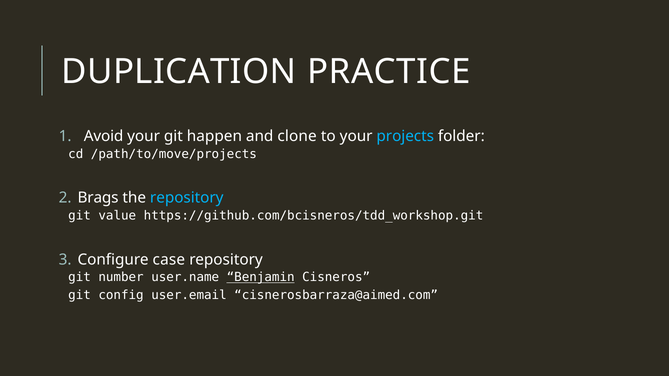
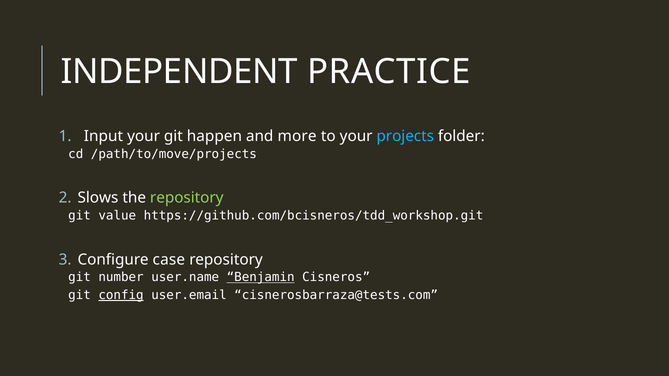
DUPLICATION: DUPLICATION -> INDEPENDENT (179, 72)
Avoid: Avoid -> Input (103, 136)
clone: clone -> more (297, 136)
Brags: Brags -> Slows (98, 198)
repository colour: light blue -> light green (187, 198)
config underline: none -> present (121, 295)
cisnerosbarraza@aimed.com: cisnerosbarraza@aimed.com -> cisnerosbarraza@tests.com (336, 295)
